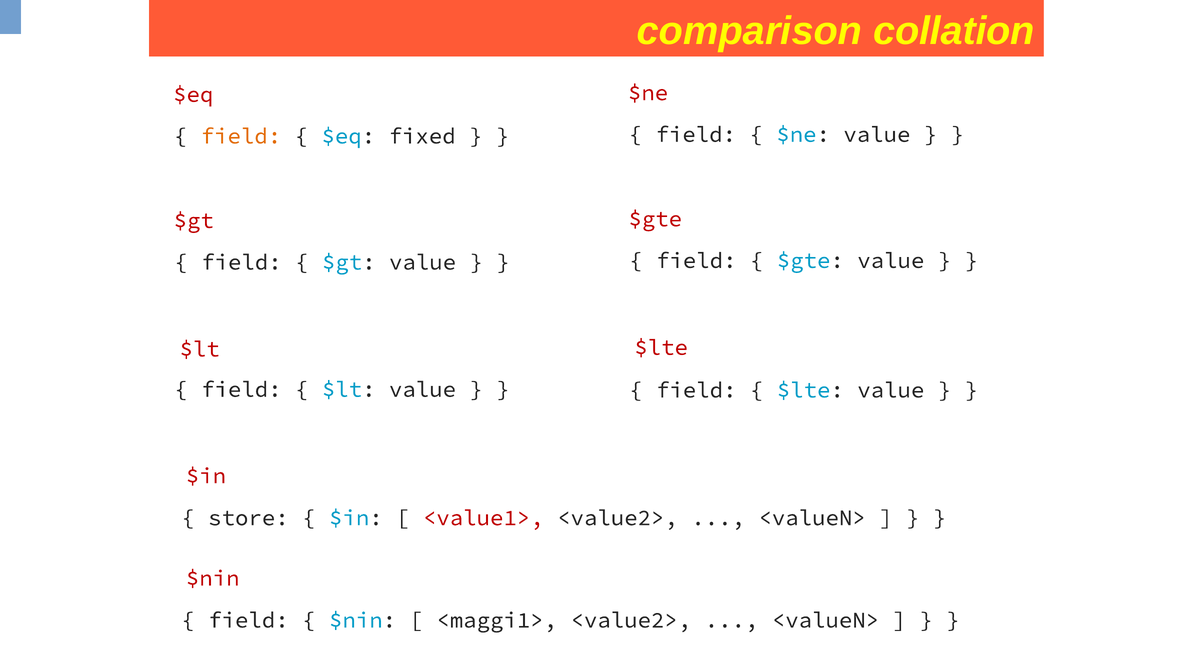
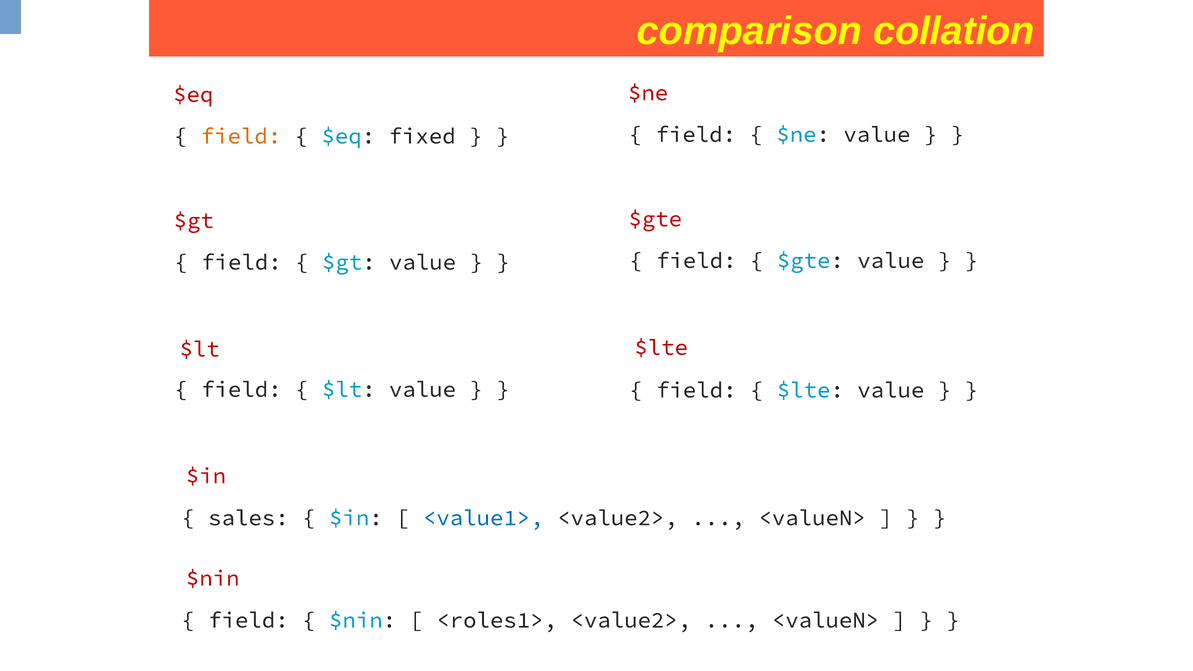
store: store -> sales (248, 518)
<value1> colour: red -> blue (483, 518)
<maggi1>: <maggi1> -> <roles1> (497, 620)
